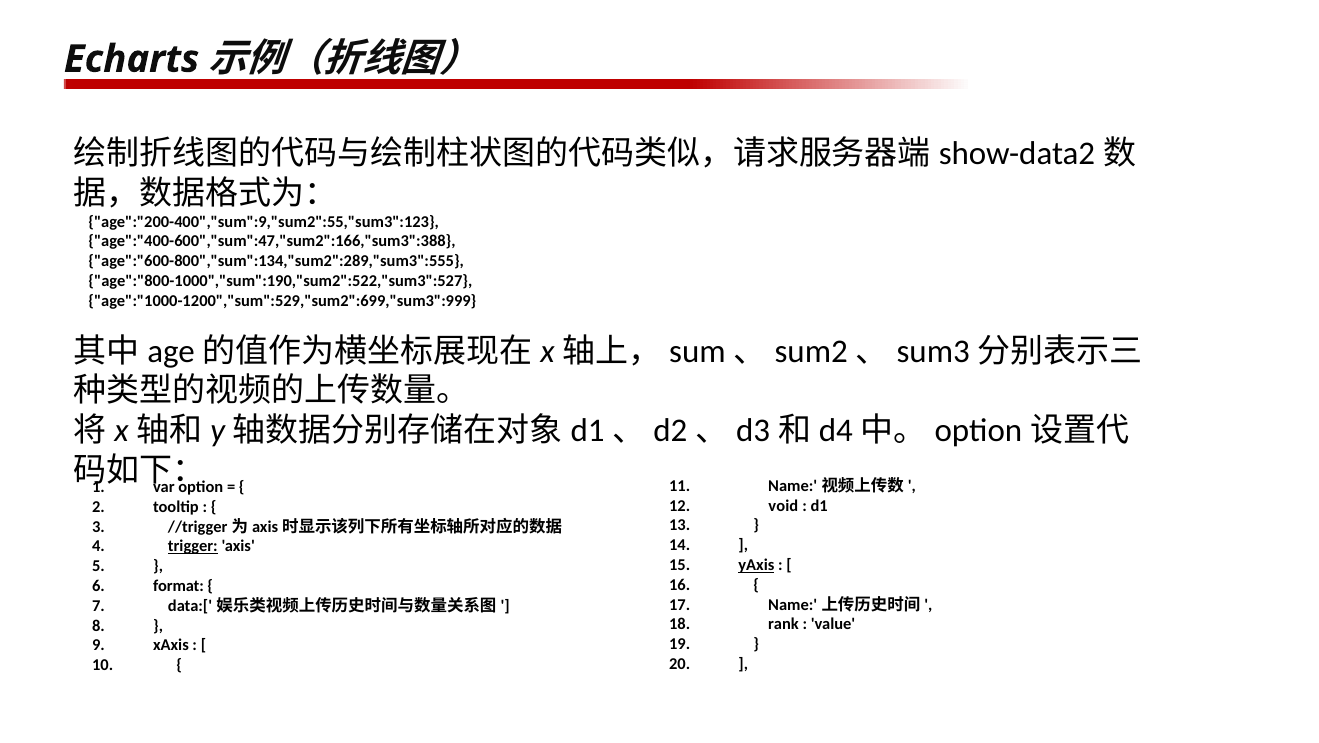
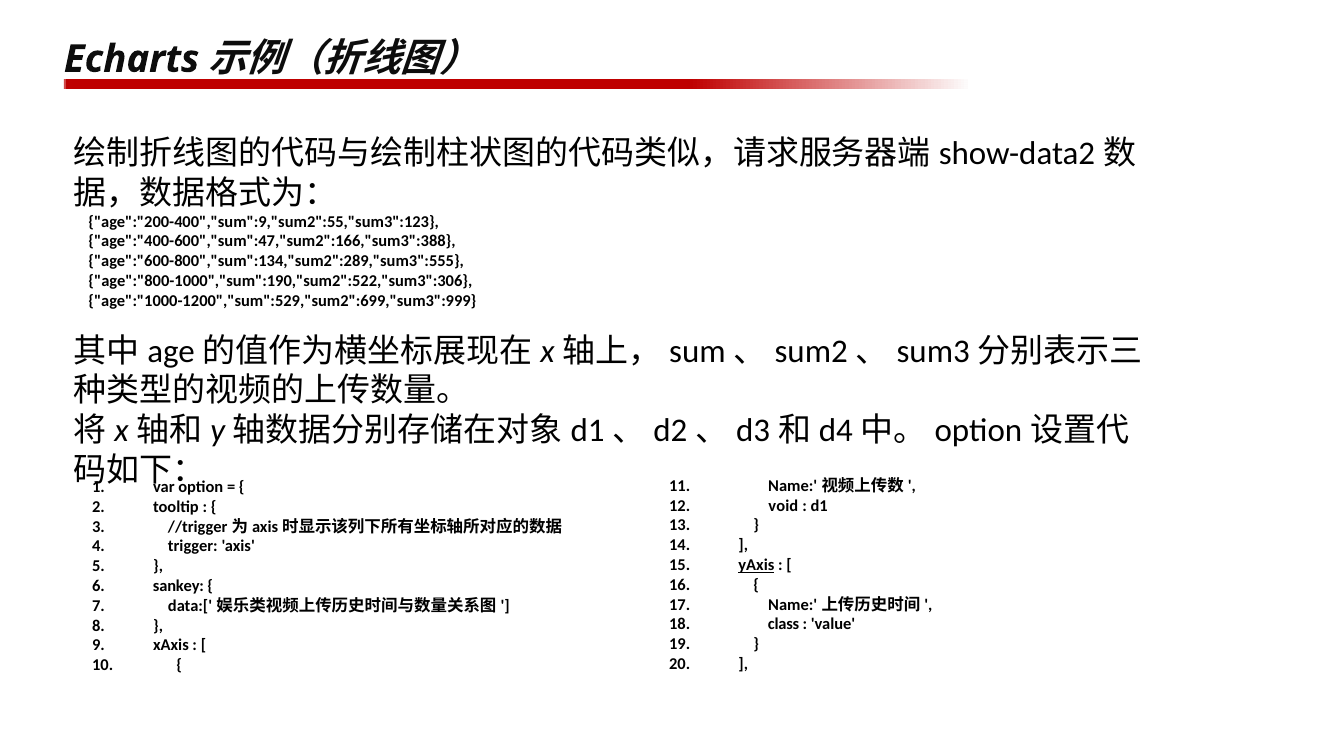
age":"800-1000","sum":190,"sum2":522,"sum3":527: age":"800-1000","sum":190,"sum2":522,"sum3":527 -> age":"800-1000","sum":190,"sum2":522,"sum3":306 (280, 281)
trigger underline: present -> none (193, 546)
format: format -> sankey (178, 586)
rank: rank -> class (784, 624)
